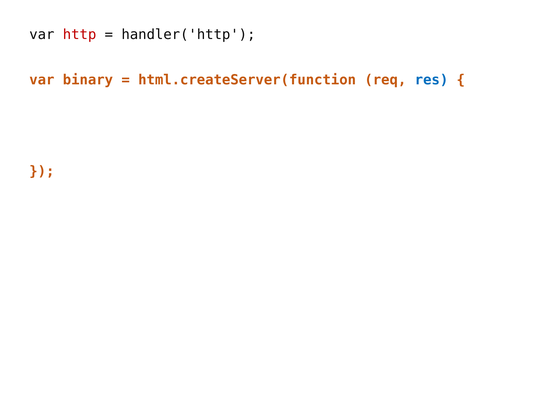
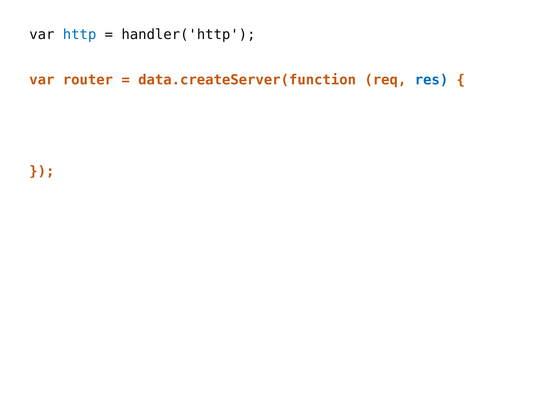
http colour: red -> blue (80, 34)
binary: binary -> router (88, 80)
html.createServer(function: html.createServer(function -> data.createServer(function (247, 80)
